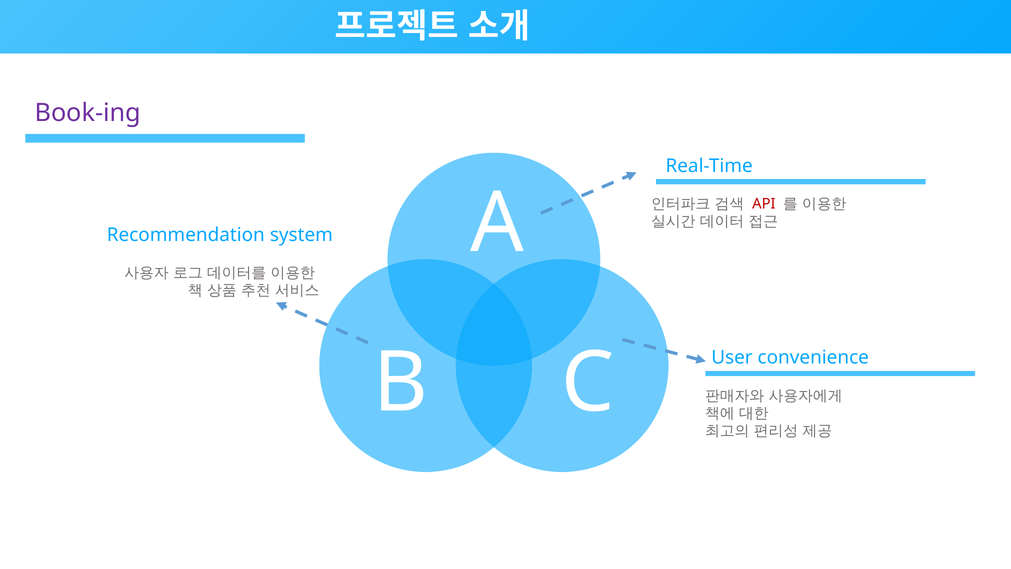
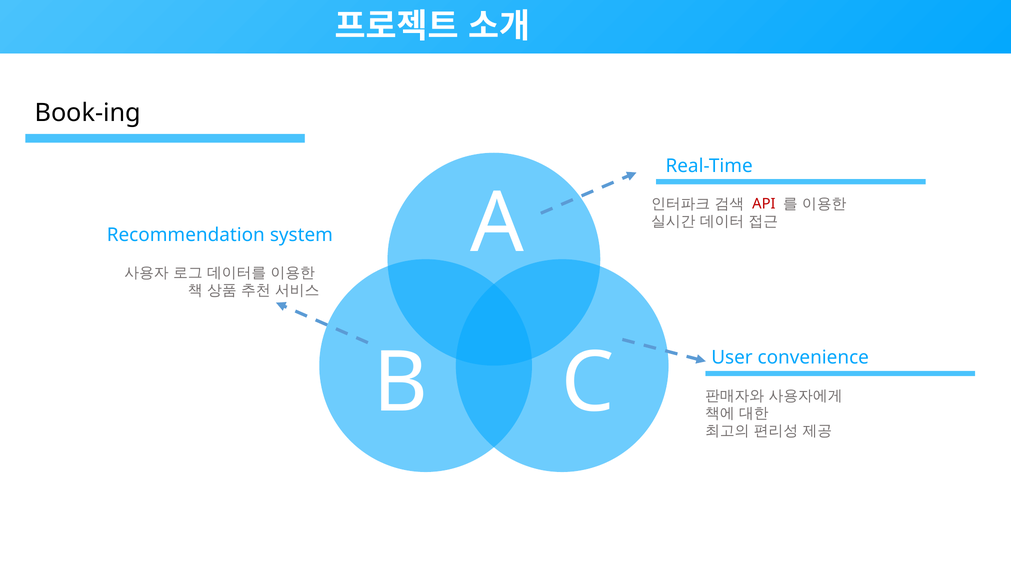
Book-ing colour: purple -> black (88, 113)
